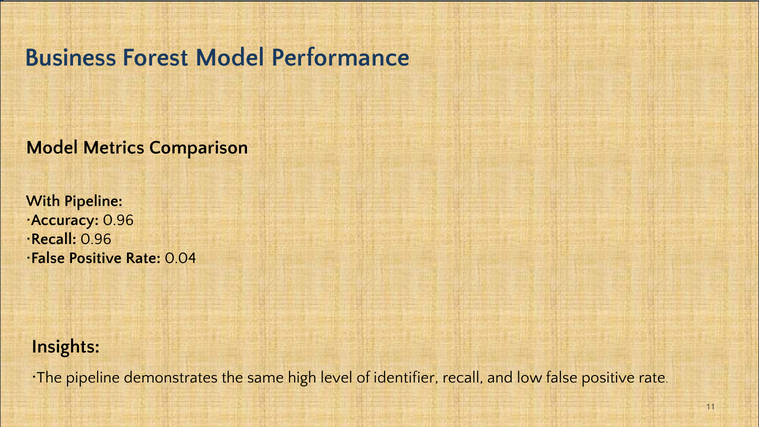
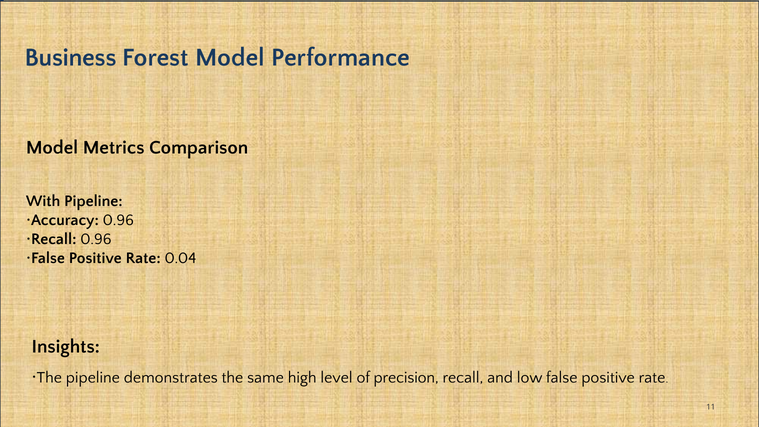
identifier: identifier -> precision (406, 377)
